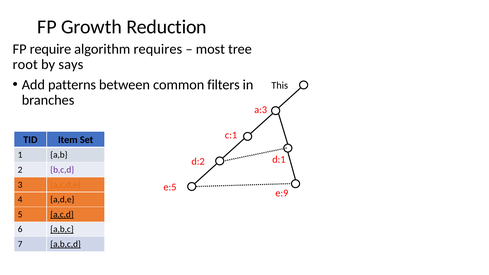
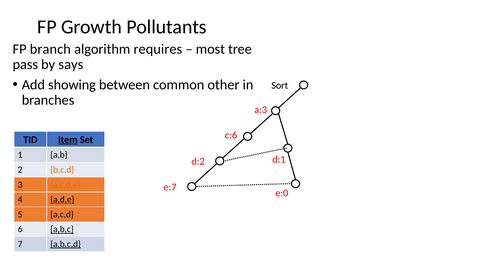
Reduction: Reduction -> Pollutants (167, 27)
require: require -> branch (50, 49)
root: root -> pass (25, 64)
patterns: patterns -> showing (72, 85)
filters: filters -> other (223, 85)
This: This -> Sort (280, 86)
c:1: c:1 -> c:6 (231, 135)
Item underline: none -> present (68, 140)
b,c,d colour: purple -> orange (62, 170)
e:5: e:5 -> e:7 (170, 187)
e:9: e:9 -> e:0 (282, 193)
a,d,e underline: none -> present (62, 200)
a,c,d underline: present -> none (62, 214)
